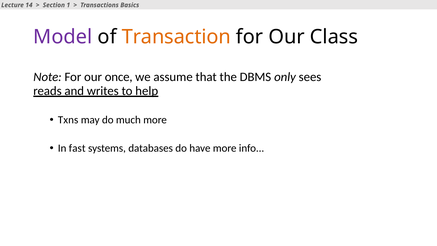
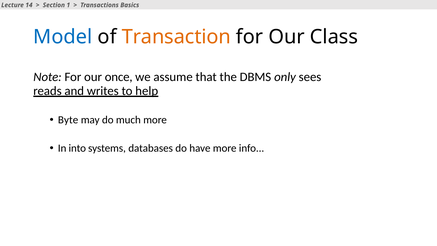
Model colour: purple -> blue (63, 37)
Txns: Txns -> Byte (68, 120)
fast: fast -> into (77, 148)
